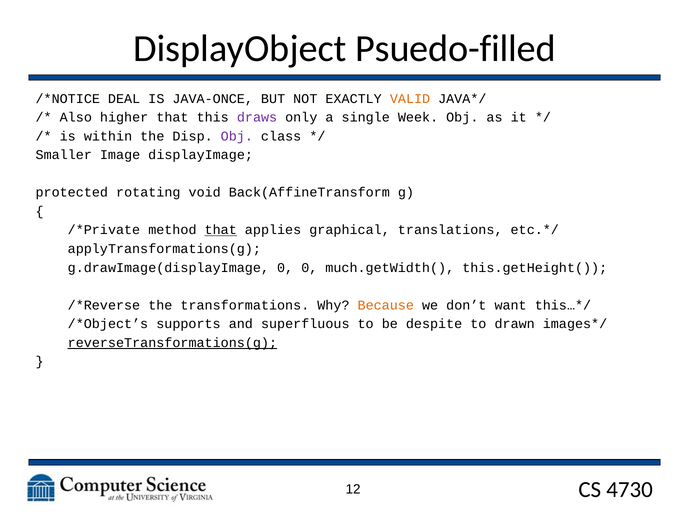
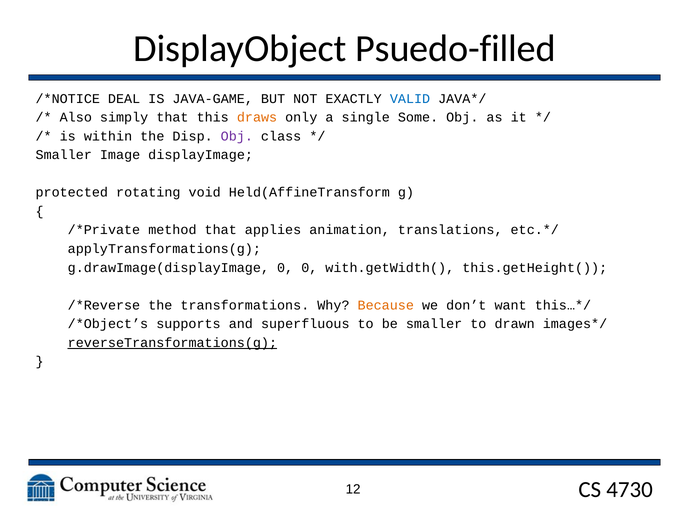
JAVA-ONCE: JAVA-ONCE -> JAVA-GAME (213, 99)
VALID colour: orange -> blue (410, 99)
higher: higher -> simply (124, 117)
draws colour: purple -> orange (257, 117)
Week: Week -> Some (418, 117)
Back(AffineTransform: Back(AffineTransform -> Held(AffineTransform (309, 192)
that underline: present -> none (221, 230)
graphical: graphical -> animation (350, 230)
much.getWidth(: much.getWidth( -> with.getWidth( (390, 267)
be despite: despite -> smaller (434, 324)
